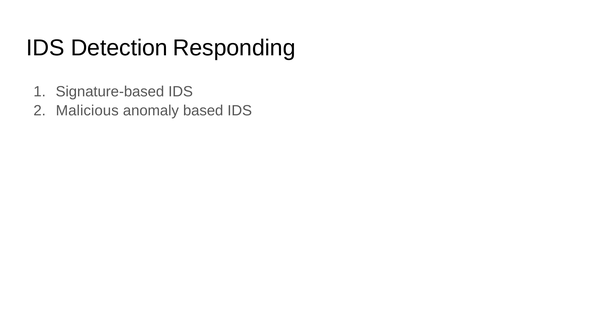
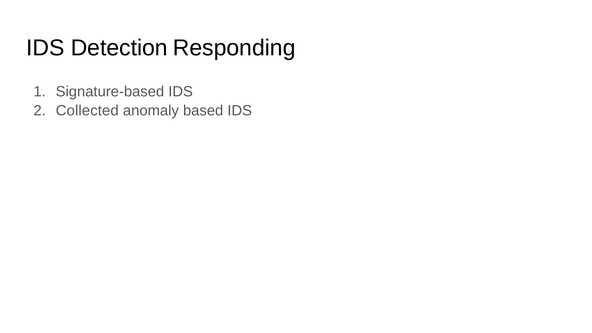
Malicious: Malicious -> Collected (87, 111)
